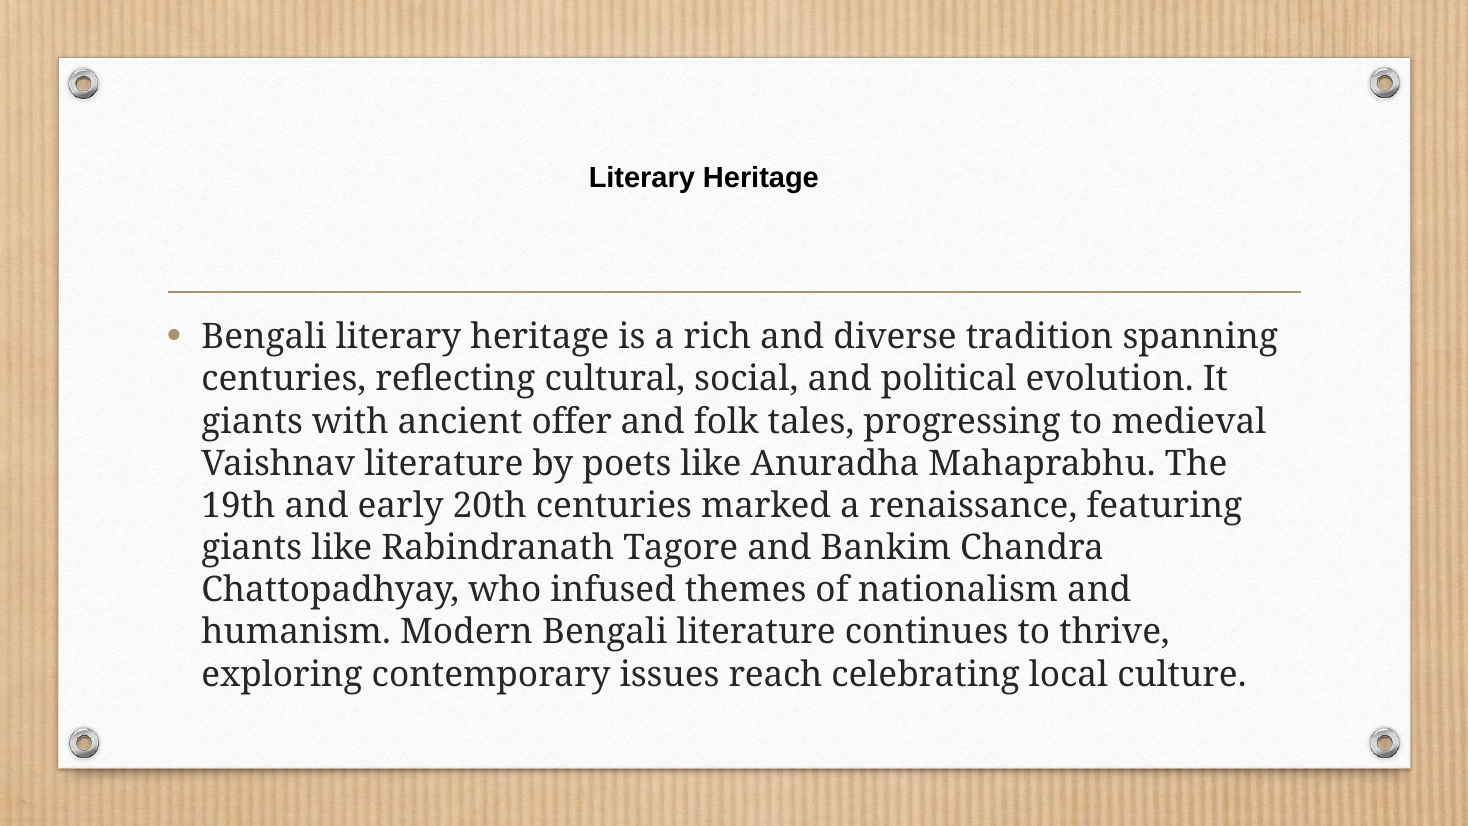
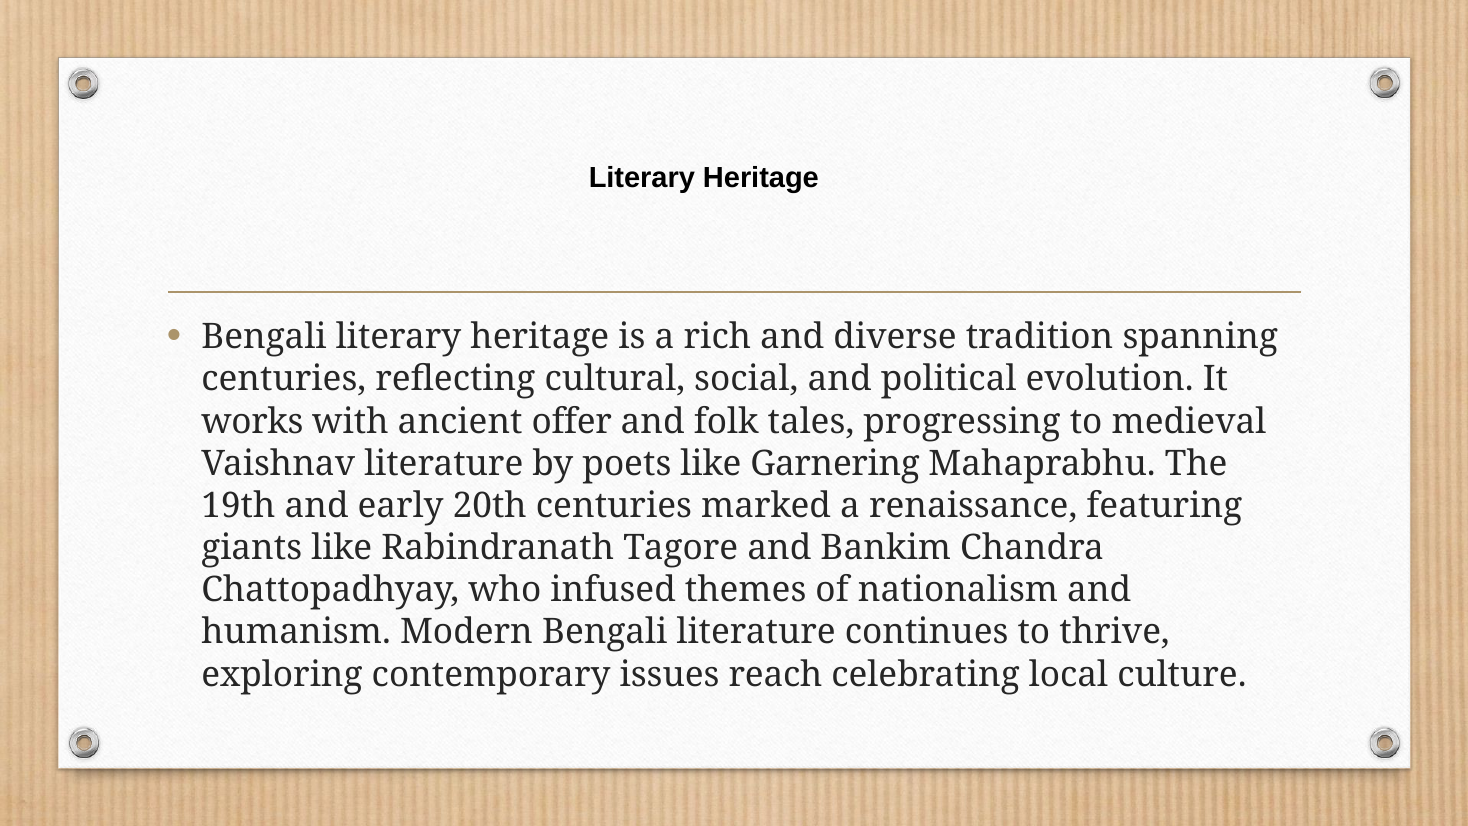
giants: giants -> works (252, 421)
Anuradha: Anuradha -> Garnering (835, 463)
